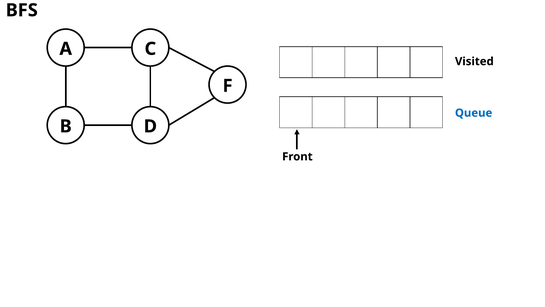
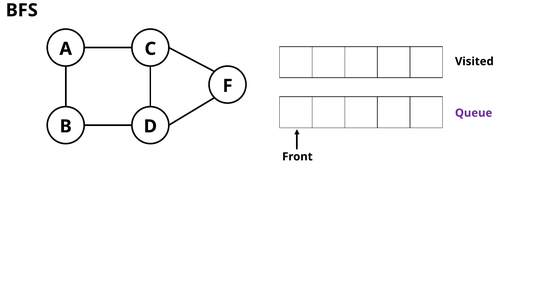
Queue colour: blue -> purple (474, 113)
